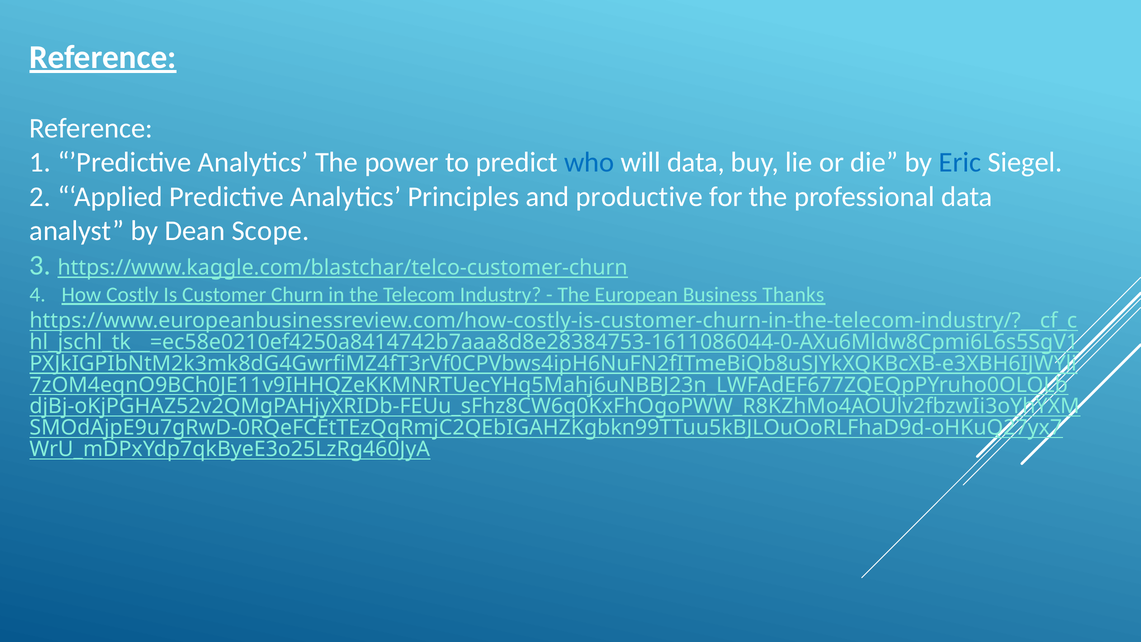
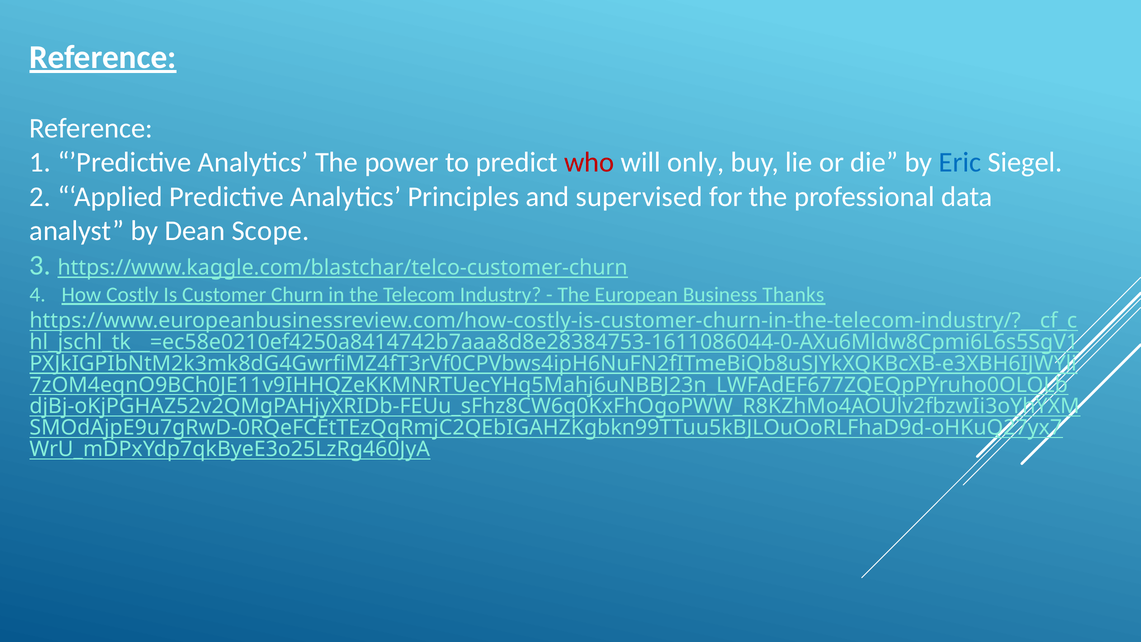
who colour: blue -> red (589, 162)
will data: data -> only (696, 162)
productive: productive -> supervised (639, 197)
